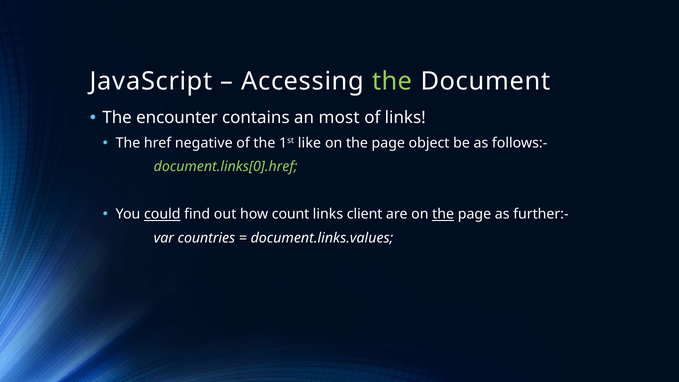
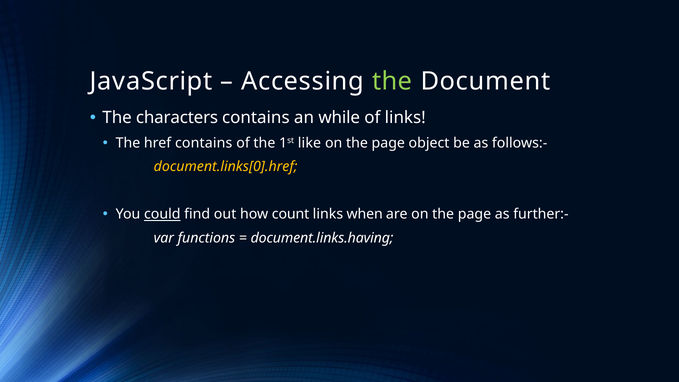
encounter: encounter -> characters (177, 118)
most: most -> while (339, 118)
href negative: negative -> contains (204, 143)
document.links[0].href colour: light green -> yellow (226, 167)
client: client -> when (365, 214)
the underline: present -> none (443, 214)
countries: countries -> functions (206, 238)
document.links.values: document.links.values -> document.links.having (322, 238)
